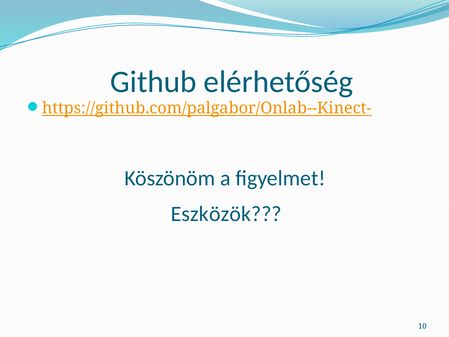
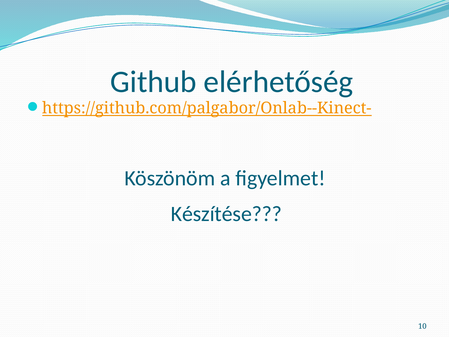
Eszközök: Eszközök -> Készítése (226, 214)
